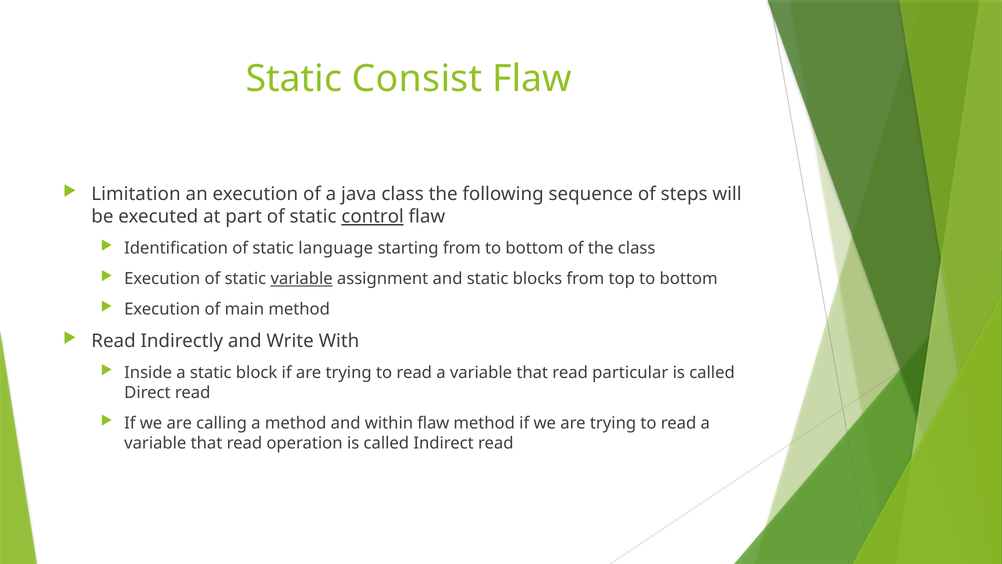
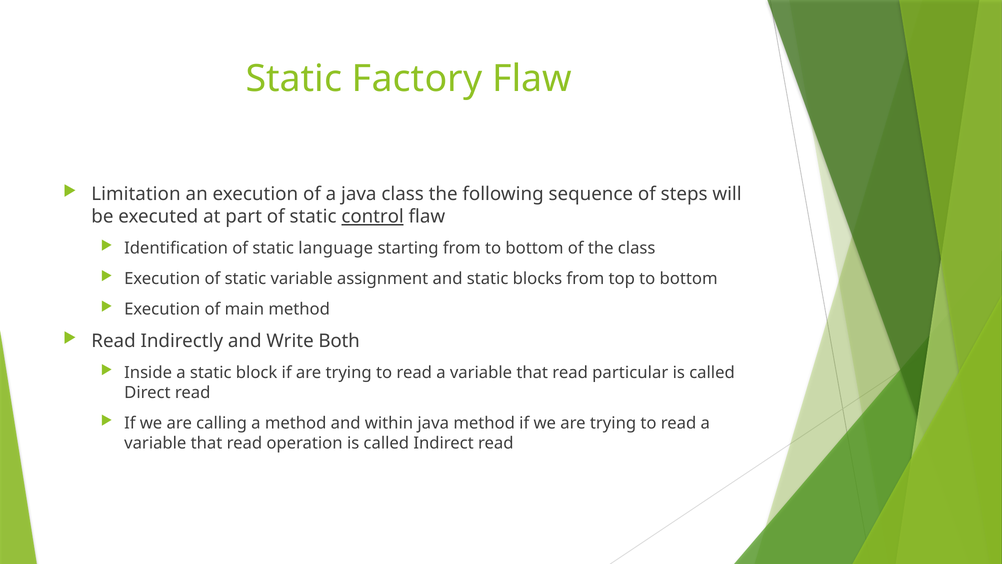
Consist: Consist -> Factory (417, 79)
variable underline: present -> none (302, 279)
With: With -> Both (339, 341)
within flaw: flaw -> java (433, 423)
